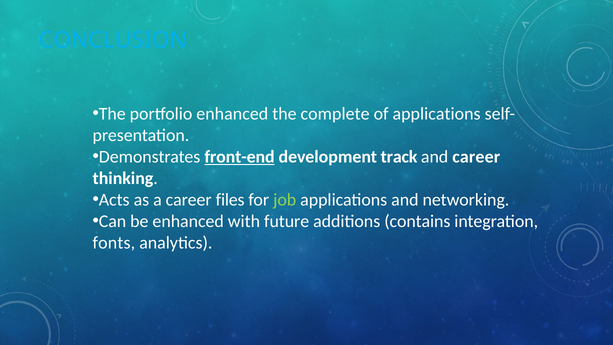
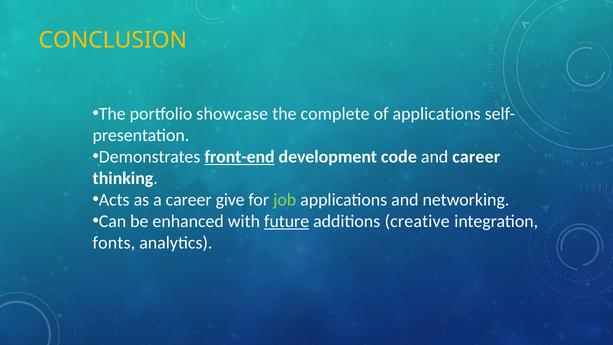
CONCLUSION colour: light blue -> yellow (113, 40)
portfolio enhanced: enhanced -> showcase (232, 114)
track: track -> code (399, 157)
files: files -> give (230, 200)
future underline: none -> present (287, 221)
contains: contains -> creative (417, 221)
